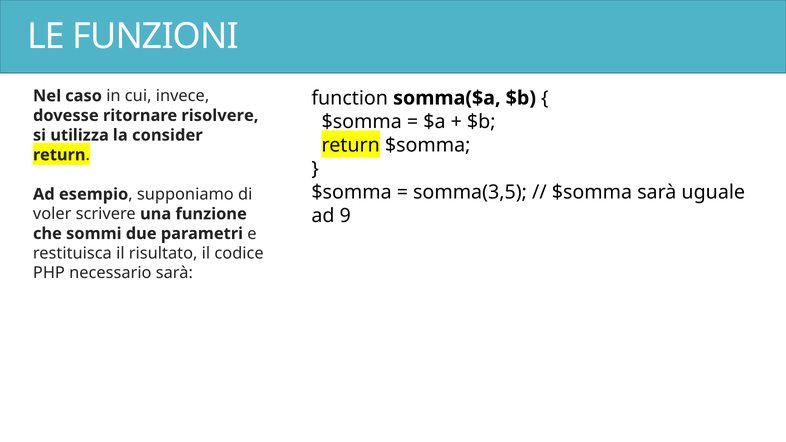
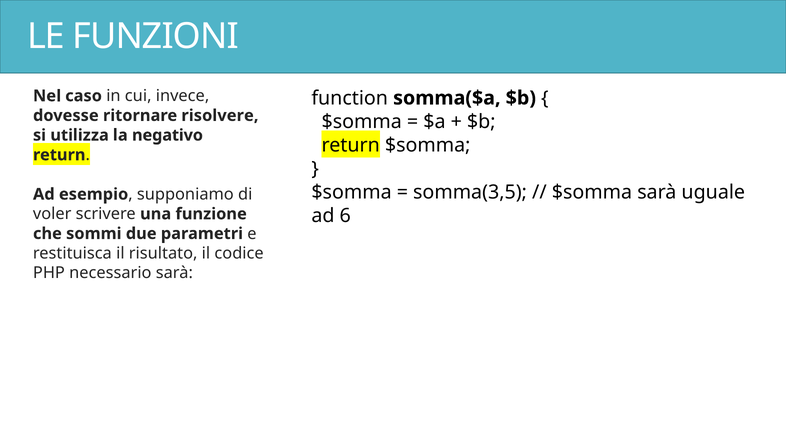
consider: consider -> negativo (167, 135)
9: 9 -> 6 (345, 216)
